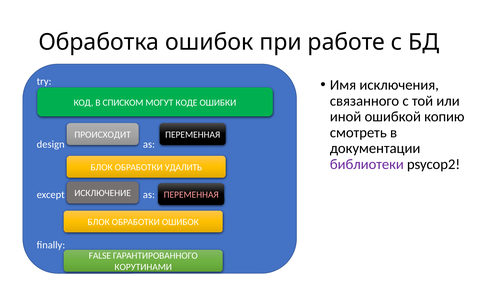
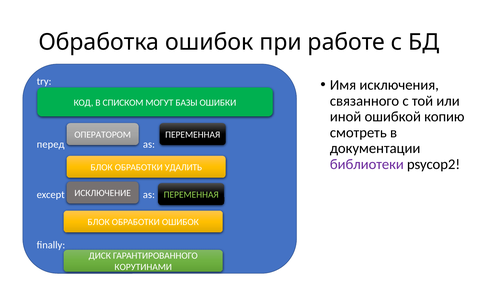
КОДЕ: КОДЕ -> БАЗЫ (186, 103)
ПРОИСХОДИТ: ПРОИСХОДИТ -> ОПЕРАТОРОМ (103, 135)
design: design -> перед (51, 144)
ПЕРЕМЕННАЯ colour: pink -> light green (191, 195)
FALSE: FALSE -> ДИСК (100, 256)
